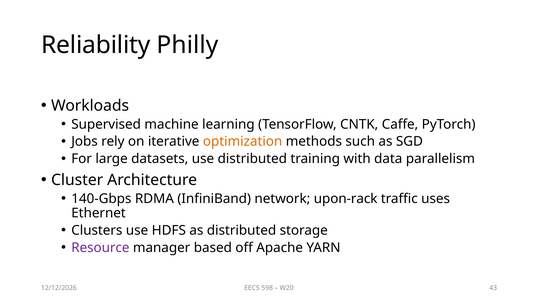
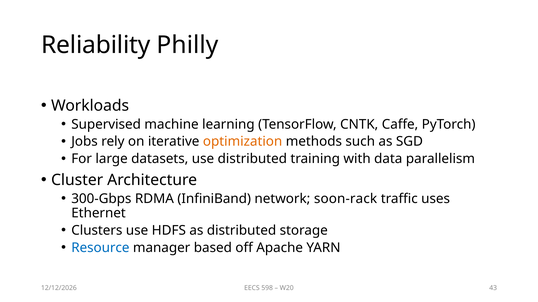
140-Gbps: 140-Gbps -> 300-Gbps (101, 199)
upon-rack: upon-rack -> soon-rack (346, 199)
Resource colour: purple -> blue (100, 248)
